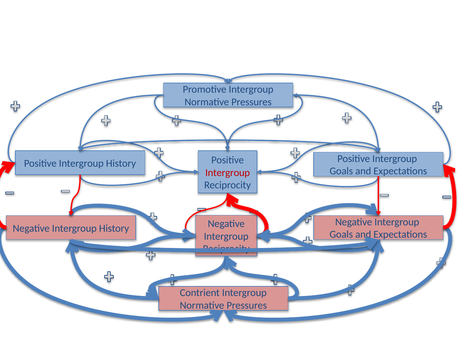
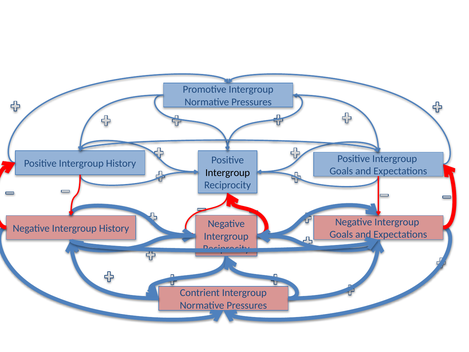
Intergroup colour: red -> black (228, 172)
